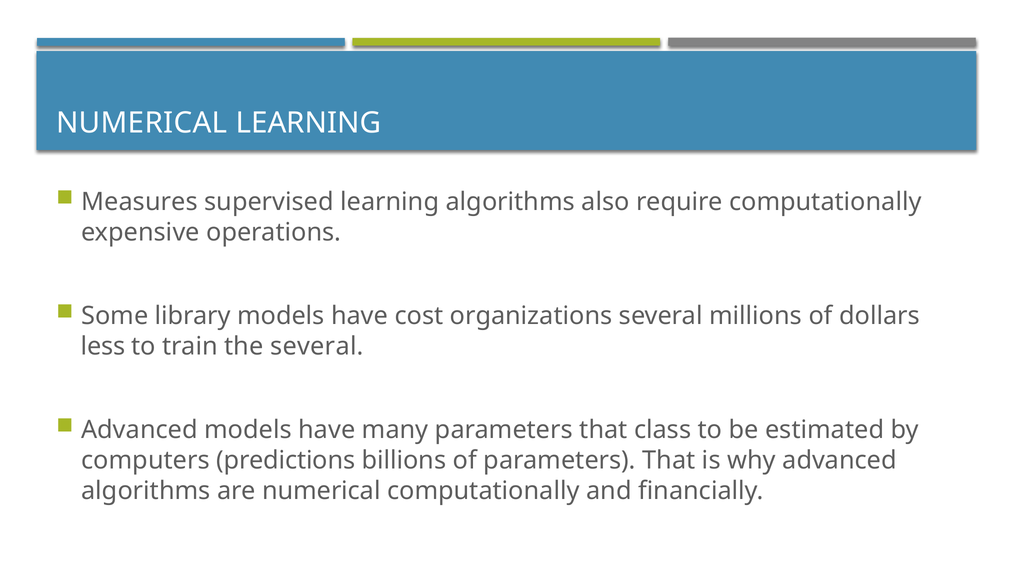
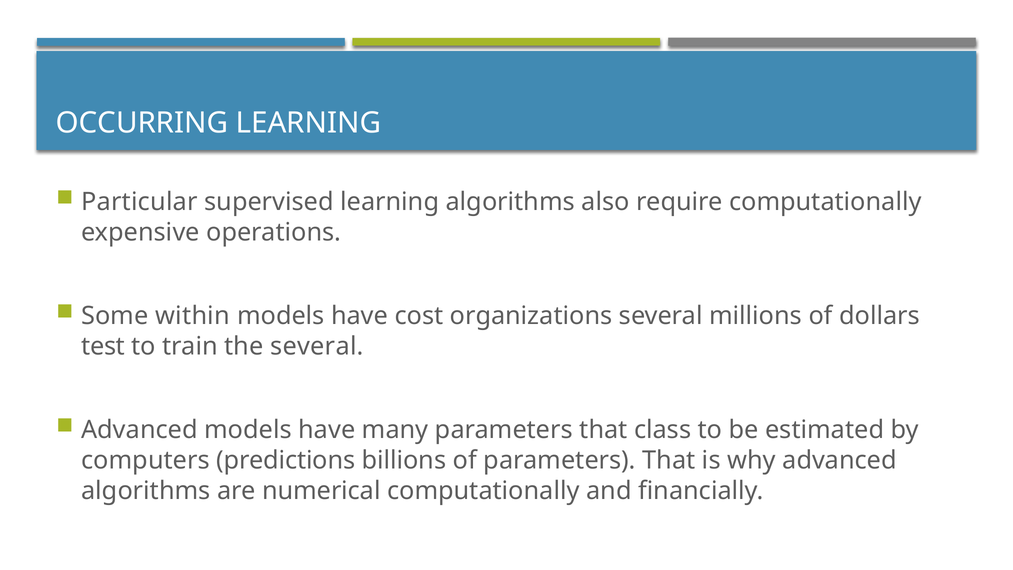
NUMERICAL: NUMERICAL -> OCCURRING (142, 123)
Measures: Measures -> Particular (139, 202)
library: library -> within (193, 316)
less: less -> test (103, 346)
